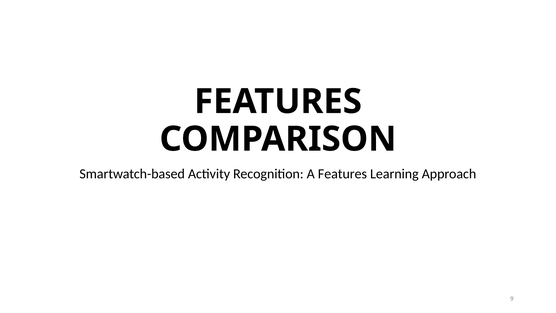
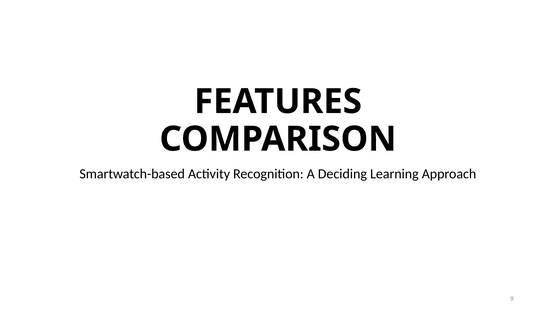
A Features: Features -> Deciding (342, 174)
